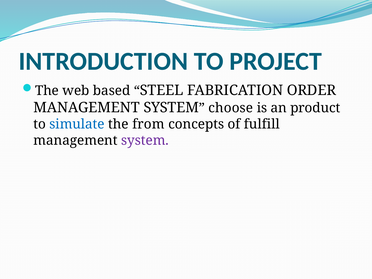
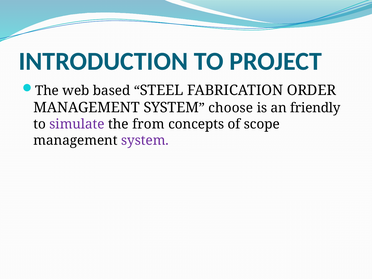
product: product -> friendly (315, 108)
simulate colour: blue -> purple (77, 124)
fulfill: fulfill -> scope (262, 124)
